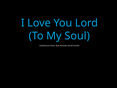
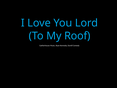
Soul: Soul -> Roof (77, 36)
